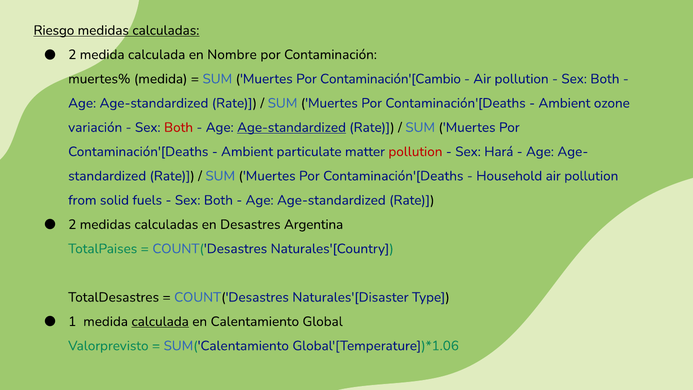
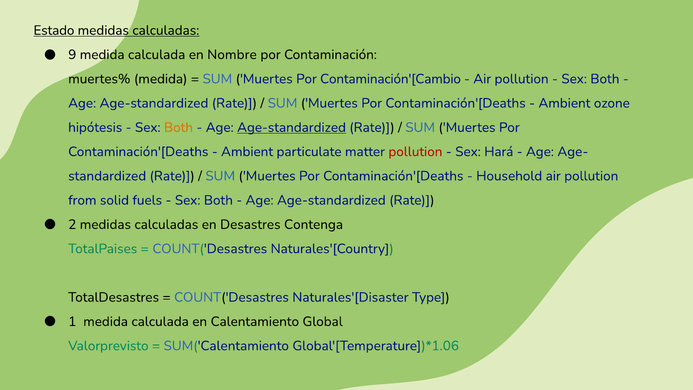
Riesgo: Riesgo -> Estado (54, 30)
2: 2 -> 9 (72, 55)
variación: variación -> hipótesis (95, 127)
Both colour: red -> orange (179, 127)
Argentina: Argentina -> Contenga (314, 224)
calculada underline: present -> none (160, 321)
